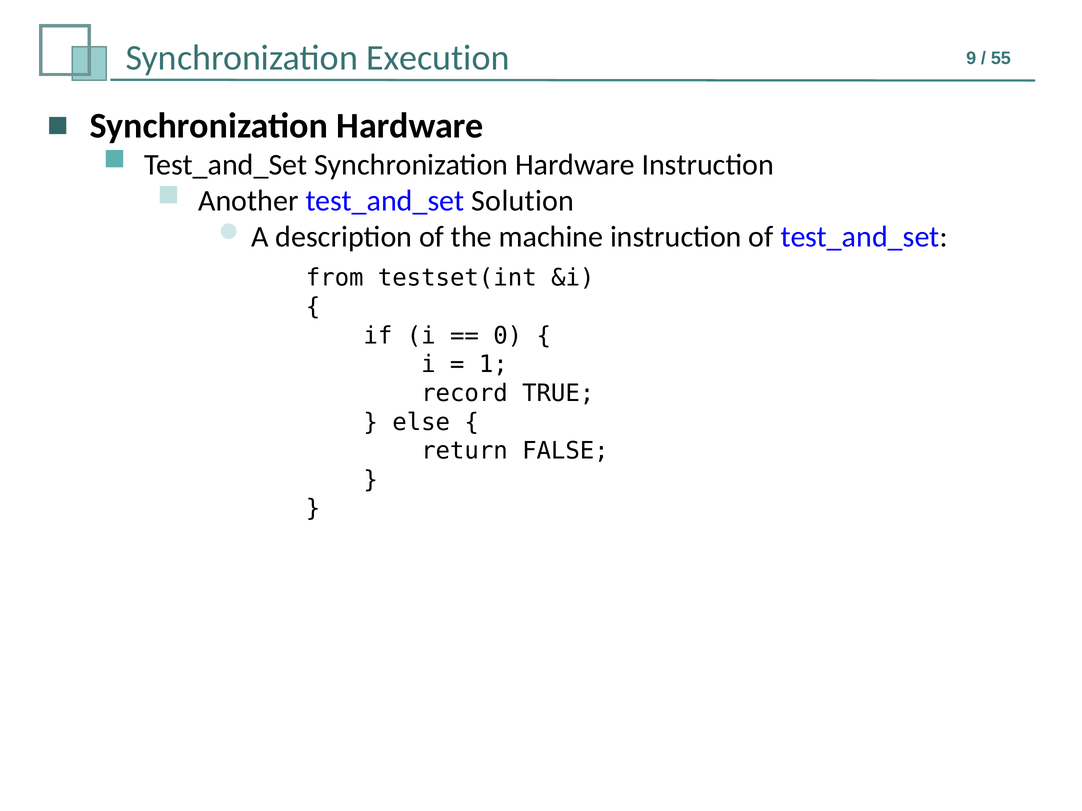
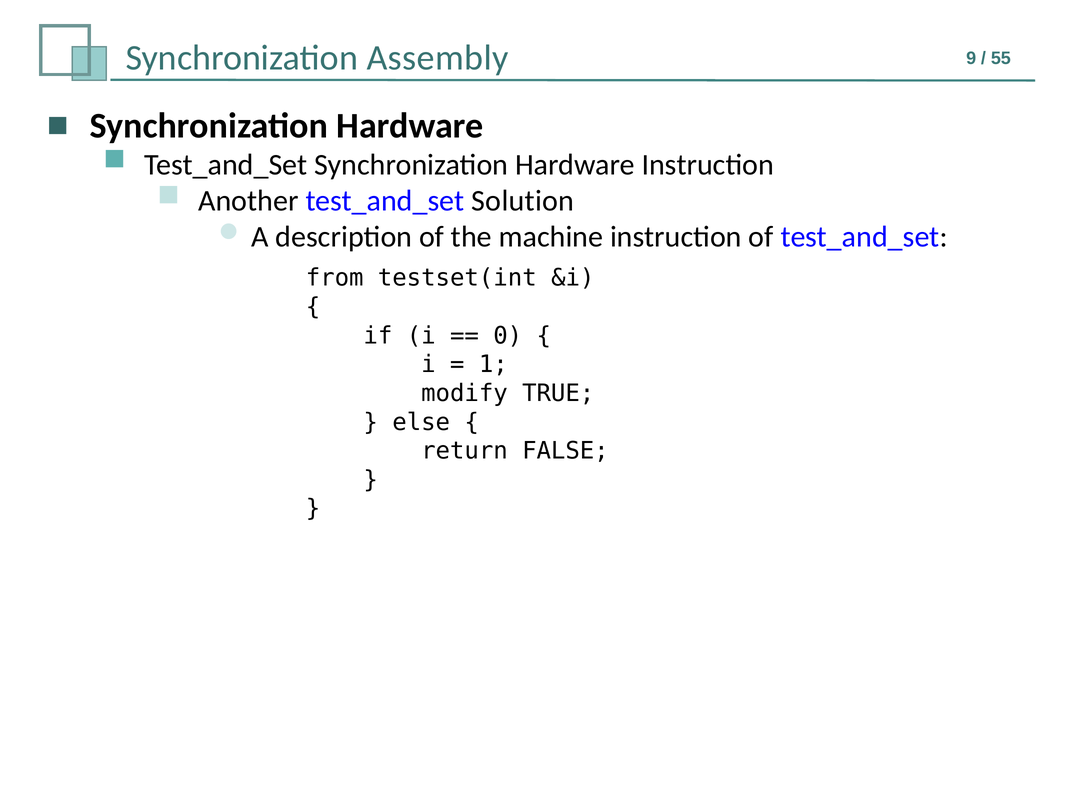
Execution: Execution -> Assembly (438, 58)
record: record -> modify (464, 394)
